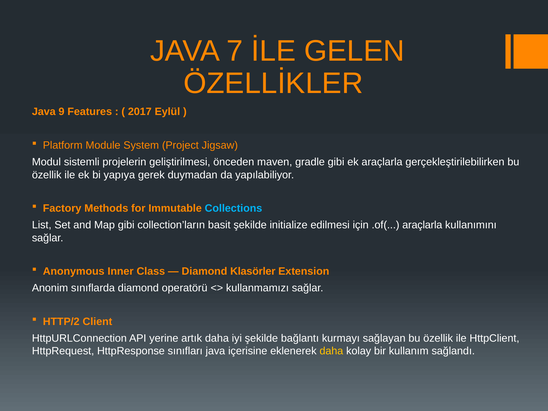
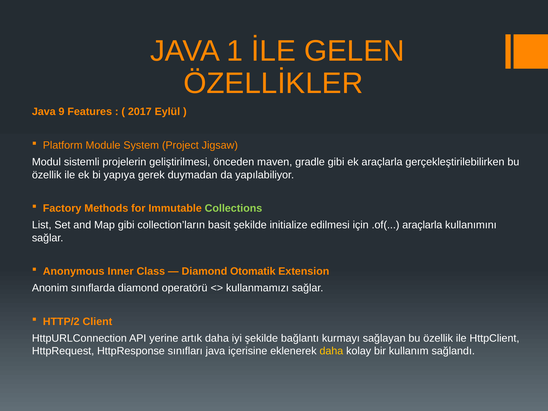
7: 7 -> 1 (235, 51)
Collections colour: light blue -> light green (233, 208)
Klasörler: Klasörler -> Otomatik (253, 271)
